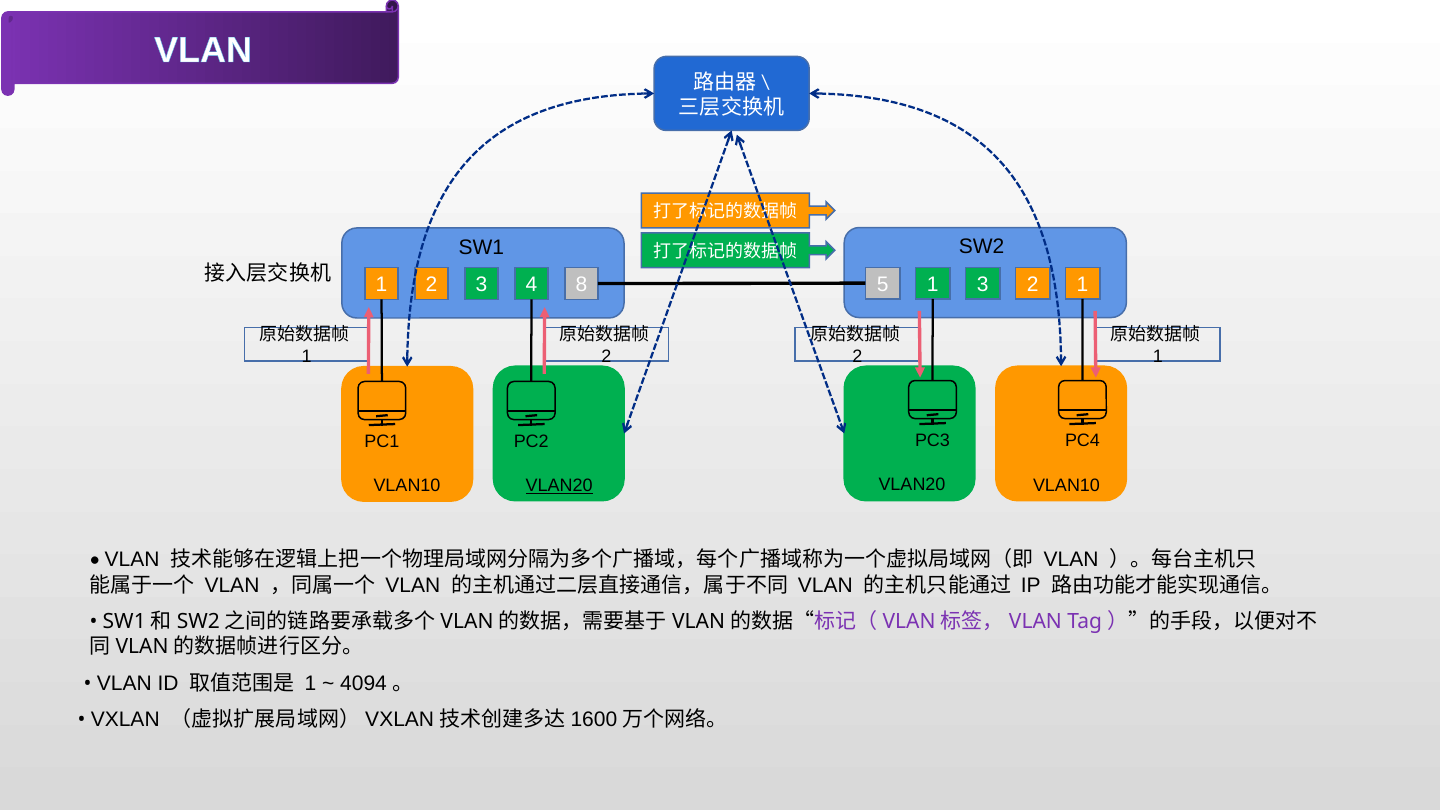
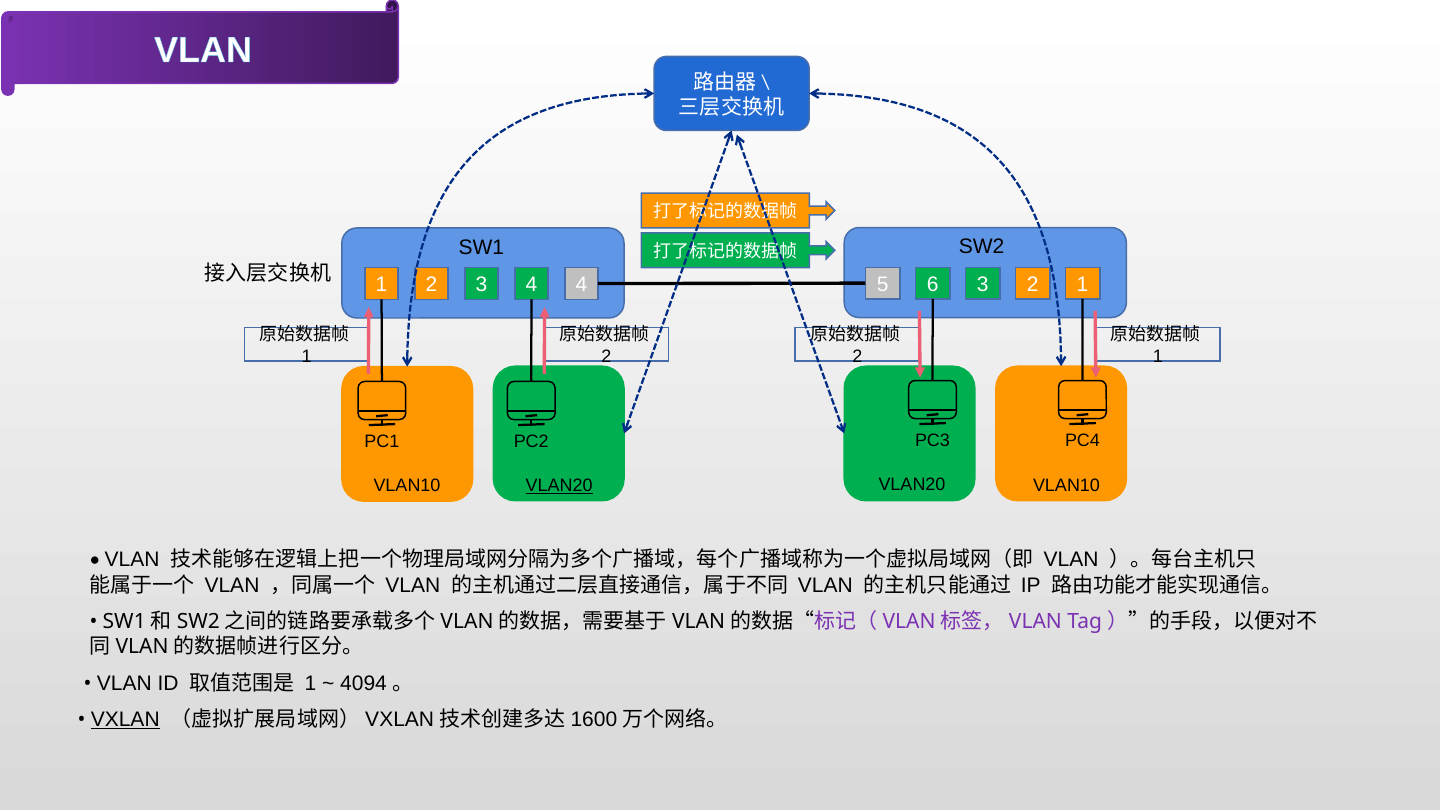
5 1: 1 -> 6 (933, 285)
4 8: 8 -> 4 (581, 285)
VXLAN underline: none -> present (125, 719)
